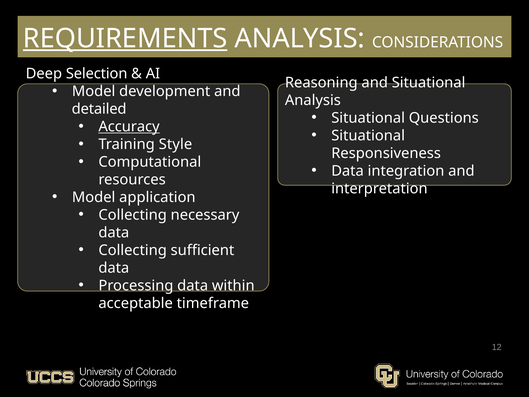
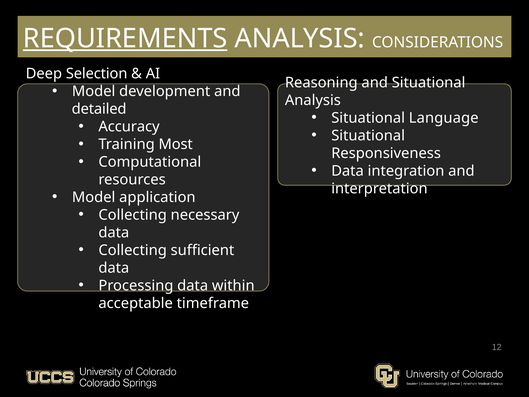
Questions: Questions -> Language (444, 118)
Accuracy underline: present -> none (129, 127)
Style: Style -> Most (176, 144)
